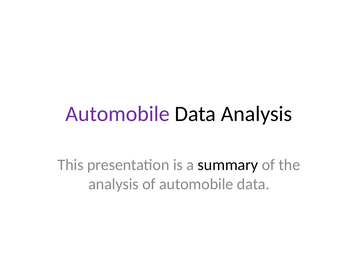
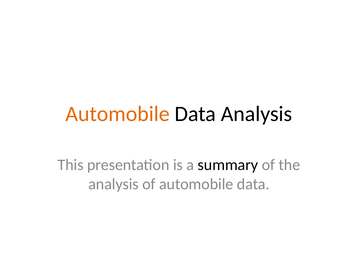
Automobile colour: purple -> orange (118, 114)
